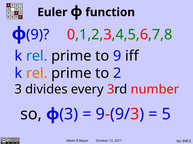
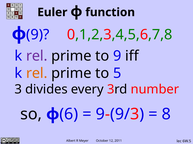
rel colour: blue -> purple (37, 56)
2: 2 -> 5 (117, 74)
φ 3: 3 -> 6 (69, 115)
5: 5 -> 8 (166, 115)
